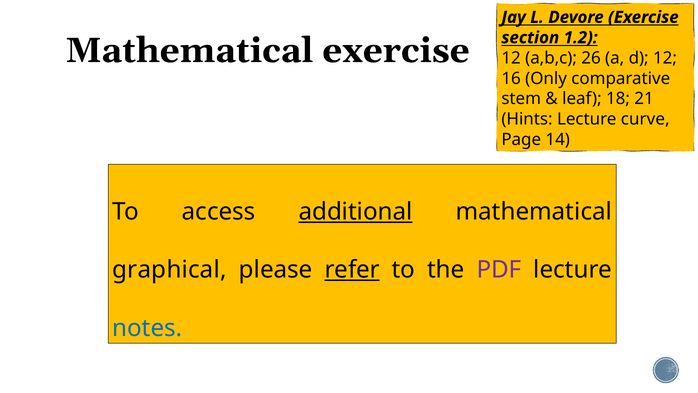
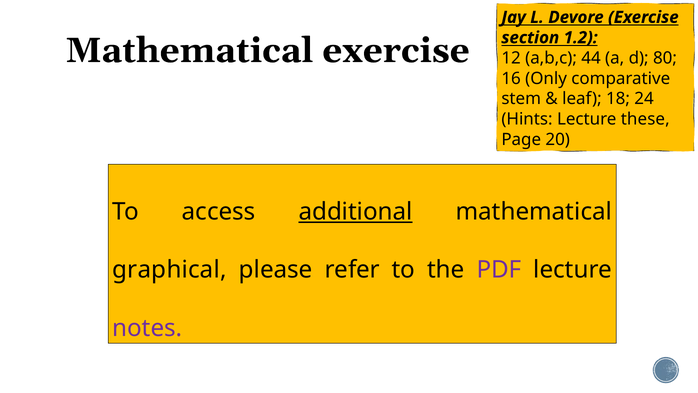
26: 26 -> 44 (591, 58)
d 12: 12 -> 80 (665, 58)
21: 21 -> 24 (644, 99)
curve: curve -> these (645, 119)
14: 14 -> 20 (558, 139)
refer underline: present -> none (352, 270)
notes colour: blue -> purple (147, 328)
